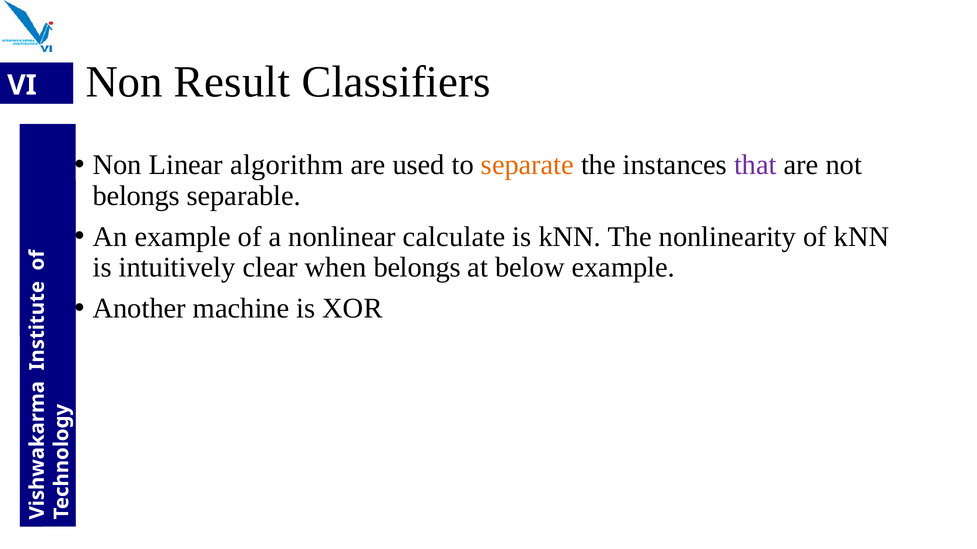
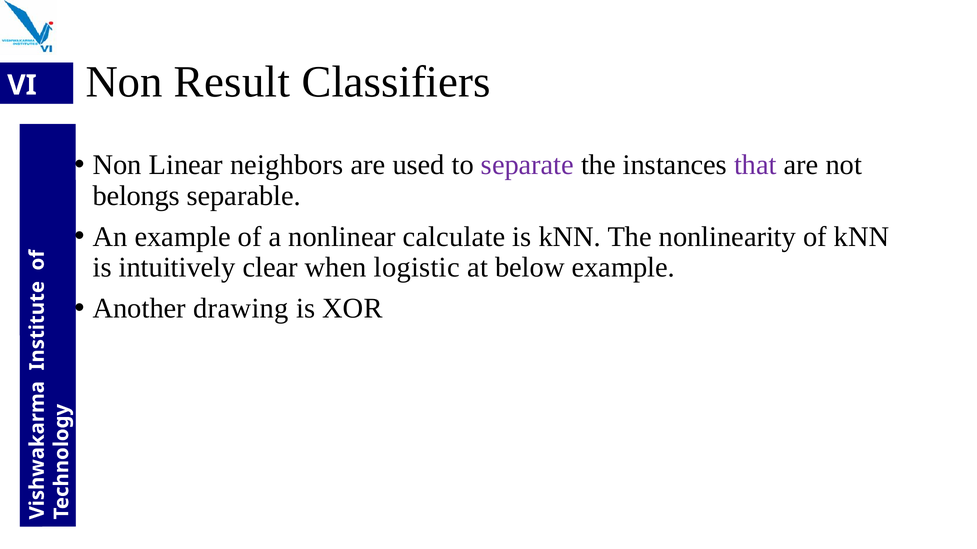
algorithm: algorithm -> neighbors (287, 165)
separate colour: orange -> purple (527, 165)
when belongs: belongs -> logistic (417, 268)
machine: machine -> drawing (241, 309)
